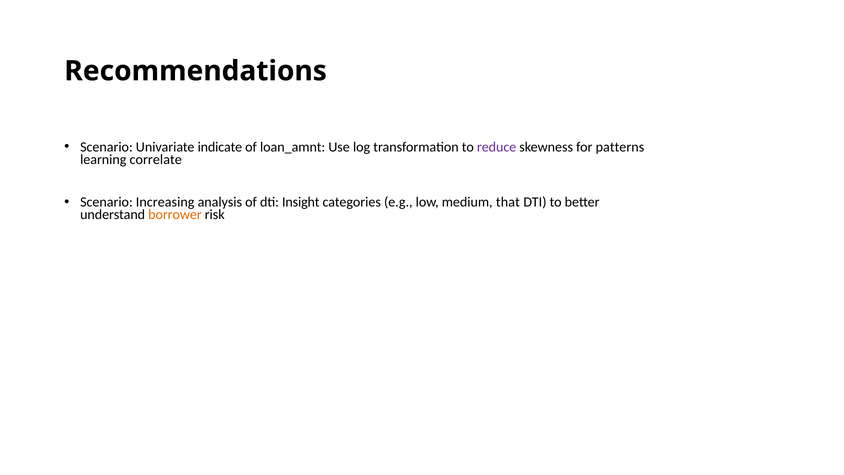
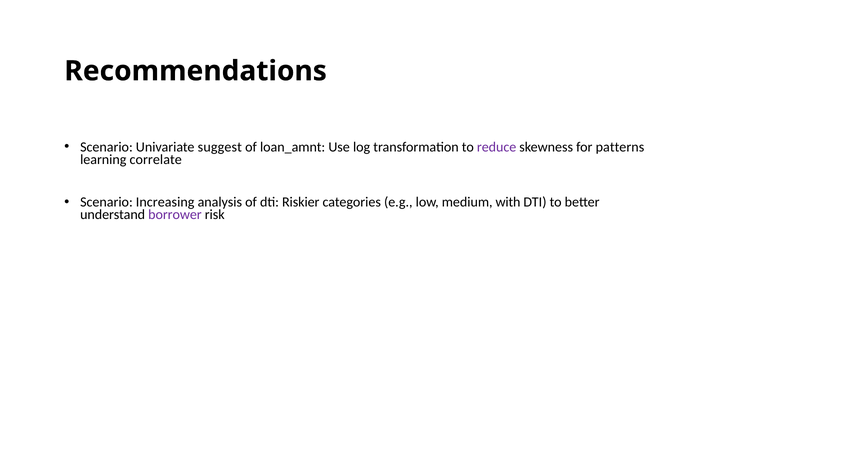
indicate: indicate -> suggest (220, 147)
Insight: Insight -> Riskier (301, 202)
that: that -> with (508, 202)
borrower colour: orange -> purple (175, 215)
